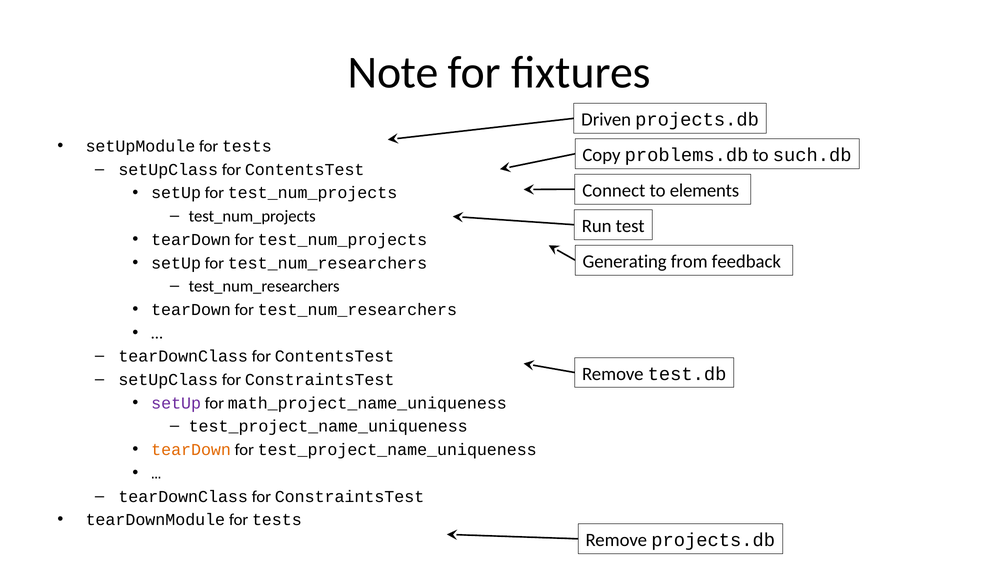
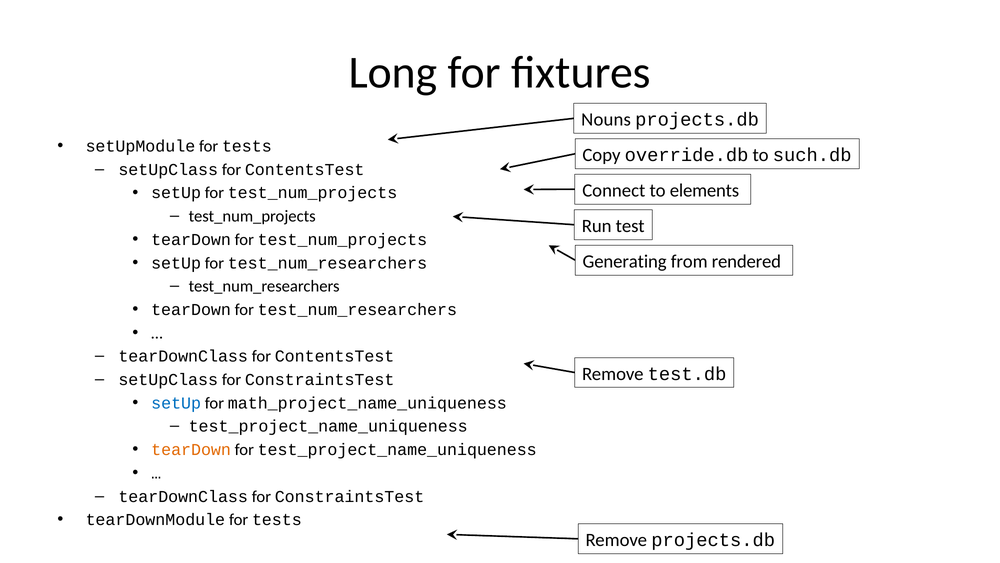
Note: Note -> Long (393, 73)
Driven: Driven -> Nouns (606, 120)
problems.db: problems.db -> override.db (687, 155)
feedback: feedback -> rendered (746, 261)
setUp colour: purple -> blue (176, 403)
